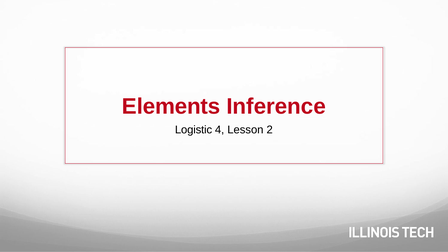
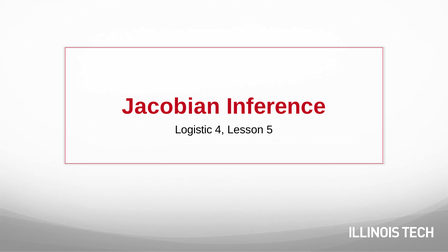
Elements: Elements -> Jacobian (171, 106)
2: 2 -> 5 (270, 130)
